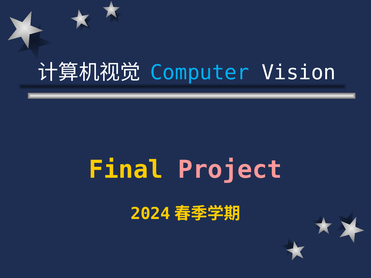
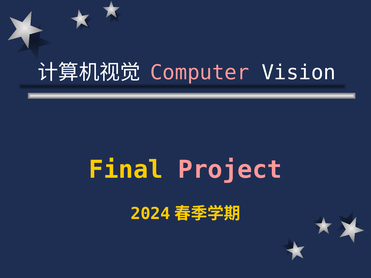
Computer colour: light blue -> pink (200, 73)
